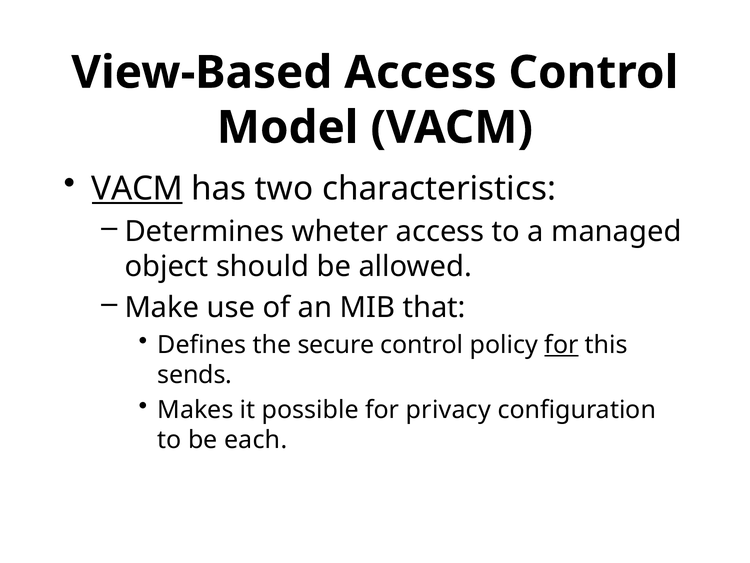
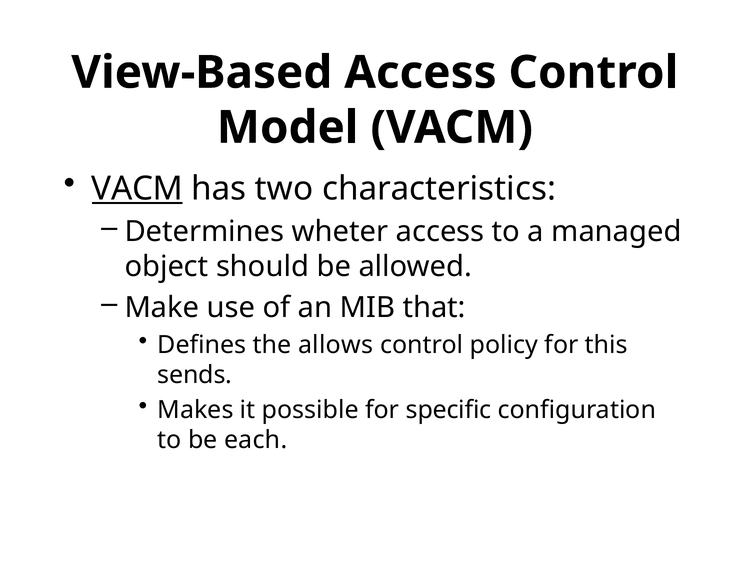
secure: secure -> allows (336, 345)
for underline: present -> none (561, 345)
privacy: privacy -> specific (449, 410)
